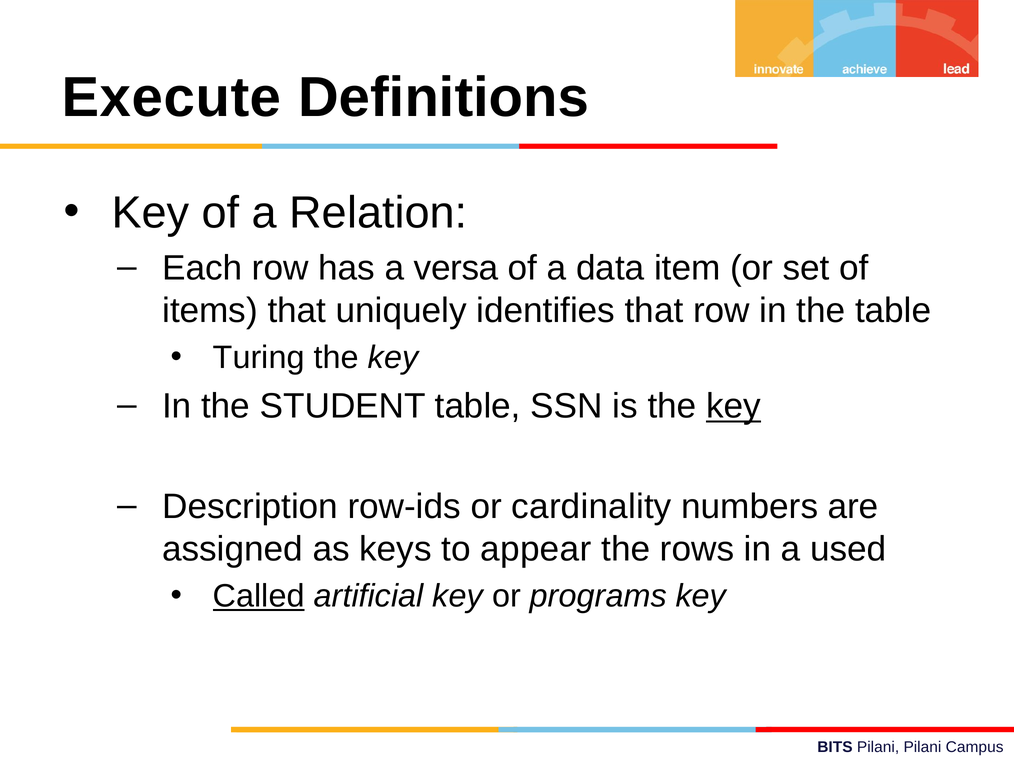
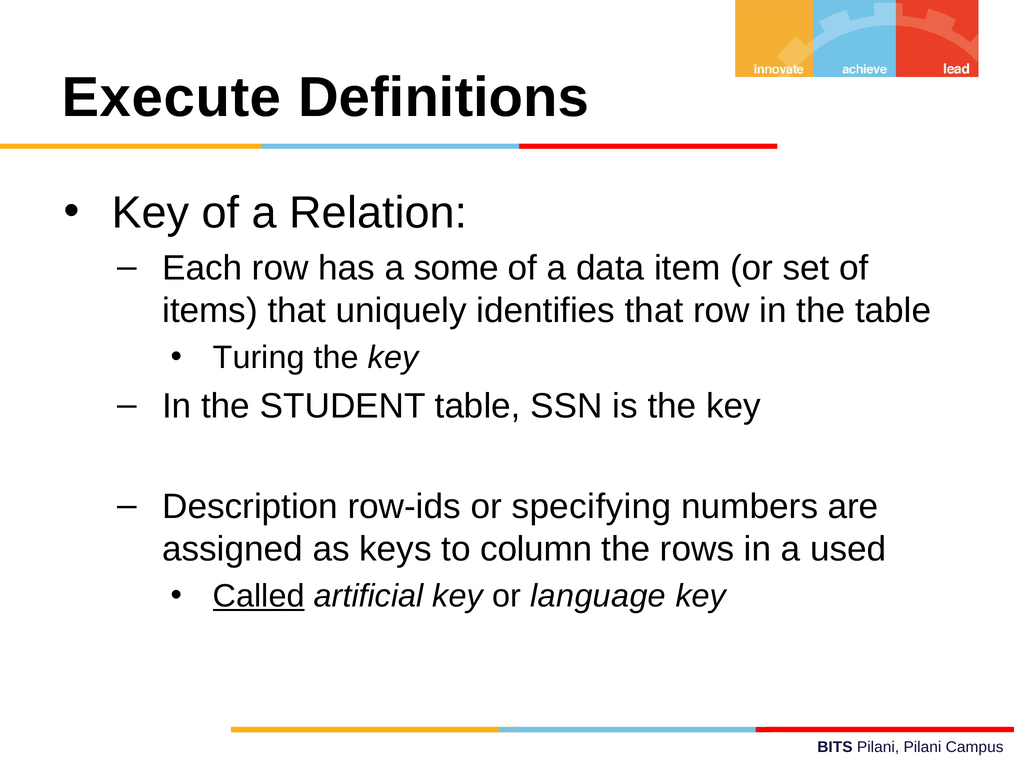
versa: versa -> some (456, 268)
key underline: present -> none (733, 406)
cardinality: cardinality -> specifying (591, 506)
appear: appear -> column (536, 549)
programs: programs -> language (598, 596)
